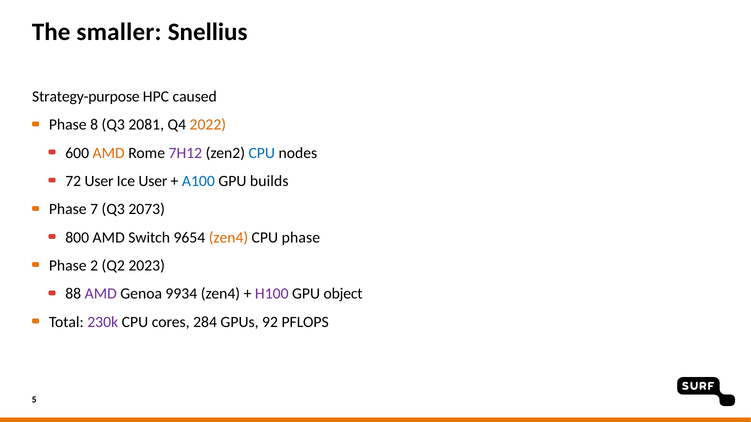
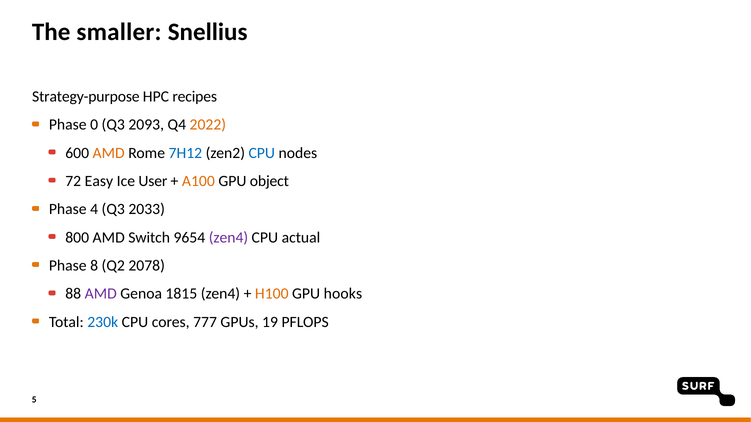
caused: caused -> recipes (195, 97)
8: 8 -> 0 (94, 125)
2081: 2081 -> 2093 (146, 125)
7H12 colour: purple -> blue (185, 153)
72 User: User -> Easy (99, 181)
A100 colour: blue -> orange (198, 181)
builds: builds -> object (269, 181)
7: 7 -> 4 (94, 209)
2073: 2073 -> 2033 (147, 209)
zen4 colour: orange -> purple (228, 238)
CPU phase: phase -> actual (301, 238)
2: 2 -> 8 (94, 266)
2023: 2023 -> 2078 (147, 266)
9934: 9934 -> 1815 (181, 294)
H100 colour: purple -> orange (272, 294)
object: object -> hooks (343, 294)
230k colour: purple -> blue (103, 322)
284: 284 -> 777 (205, 322)
92: 92 -> 19 (270, 322)
